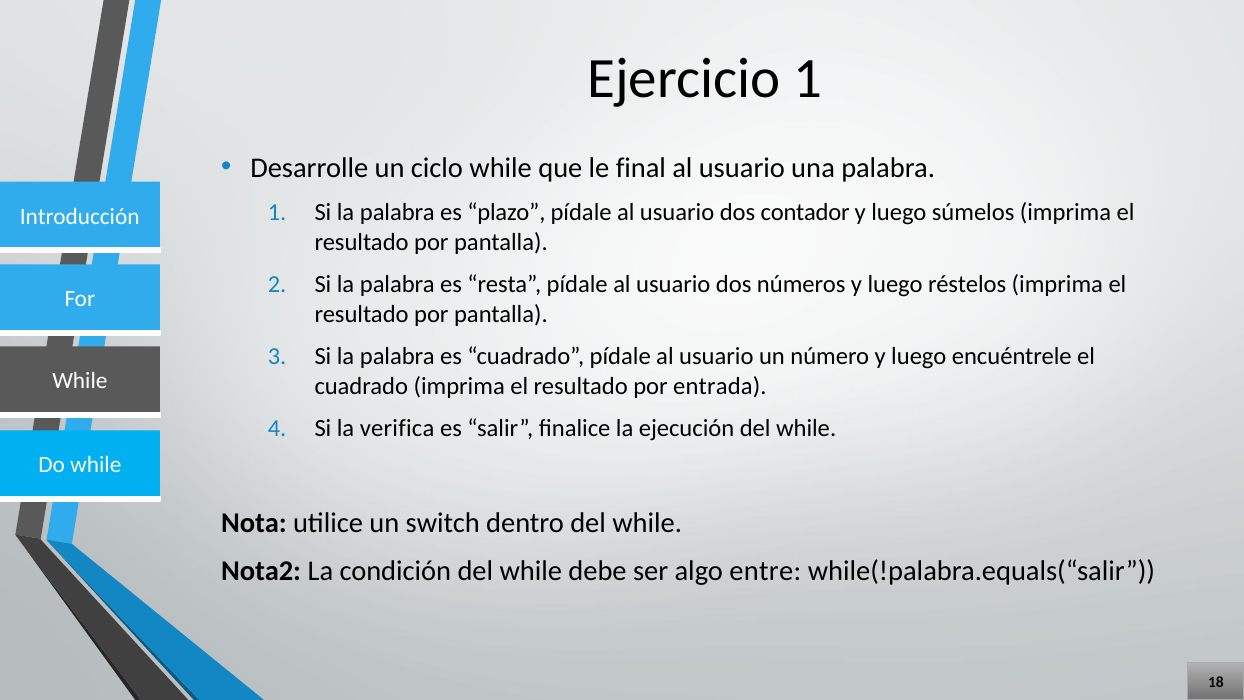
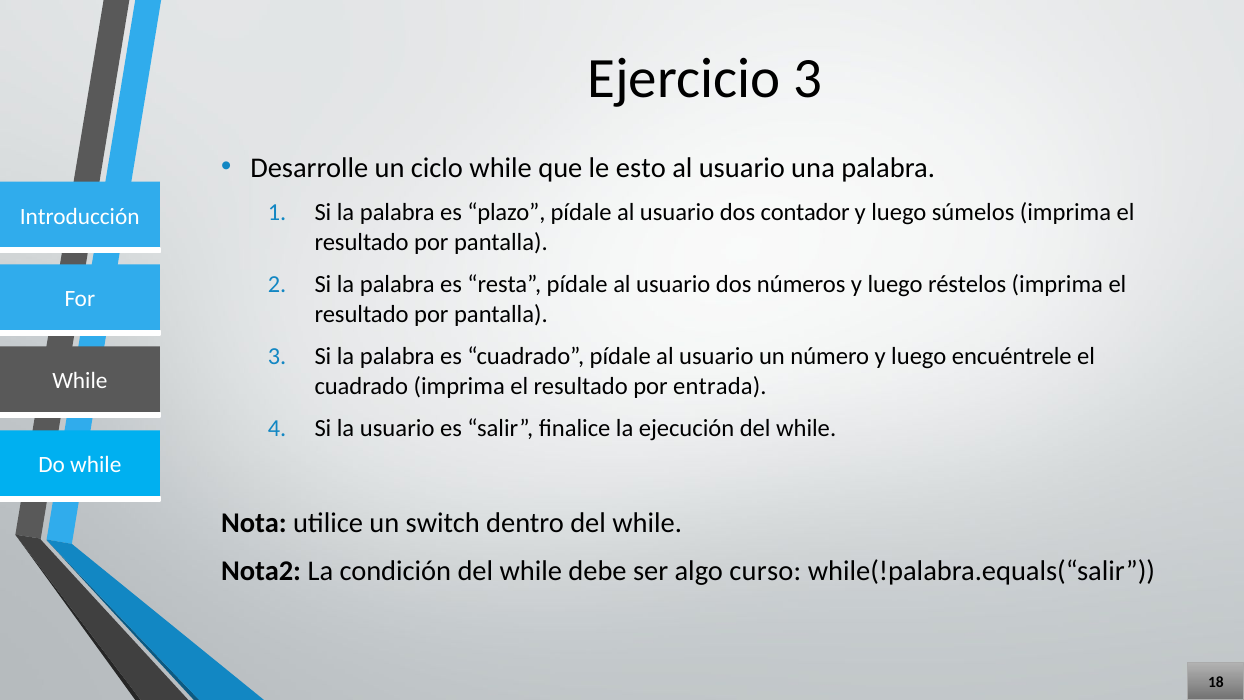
Ejercicio 1: 1 -> 3 (808, 79)
final: final -> esto (641, 168)
la verifica: verifica -> usuario (397, 428)
entre: entre -> curso (765, 571)
